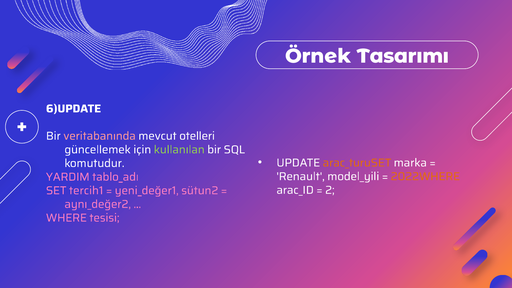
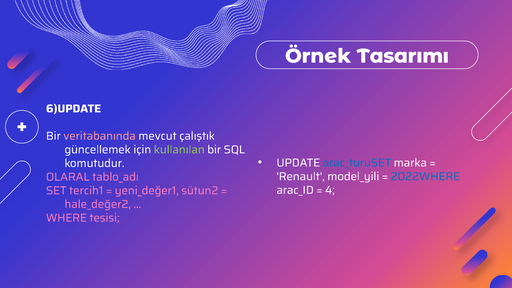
otelleri: otelleri -> çalıştık (197, 136)
arac_turuSET colour: orange -> blue (357, 163)
2022WHERE colour: orange -> blue (425, 176)
YARDIM: YARDIM -> OLARAL (68, 177)
2: 2 -> 4 (330, 190)
aynı_değer2: aynı_değer2 -> hale_değer2 (98, 204)
